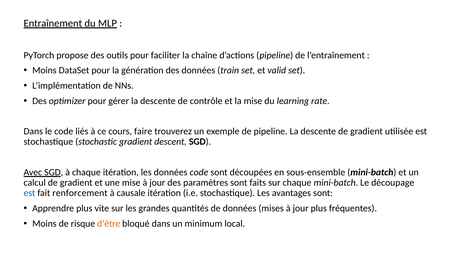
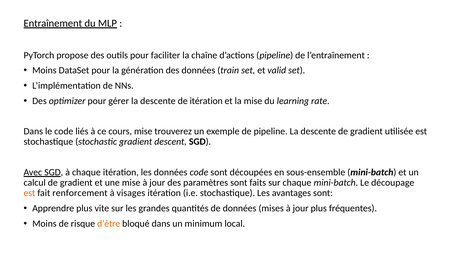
de contrôle: contrôle -> itération (206, 101)
cours faire: faire -> mise (143, 131)
est colour: blue -> orange (29, 193)
causale: causale -> visages (131, 193)
